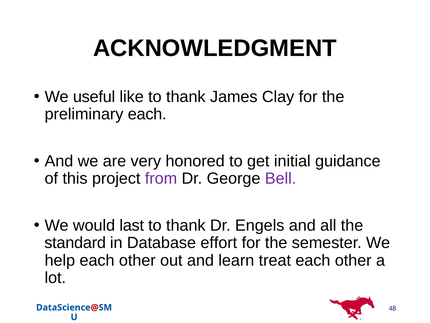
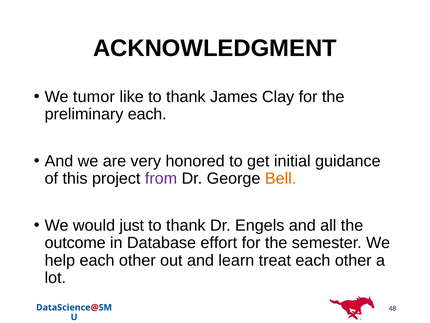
useful: useful -> tumor (94, 97)
Bell colour: purple -> orange (281, 178)
last: last -> just (132, 225)
standard: standard -> outcome (75, 243)
